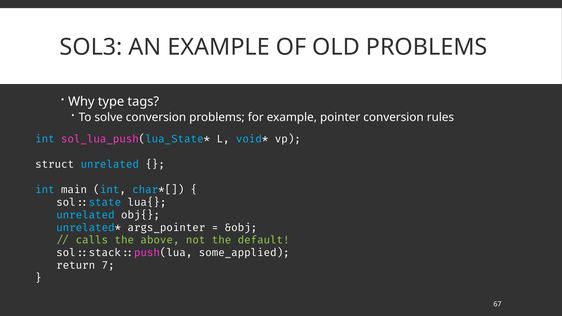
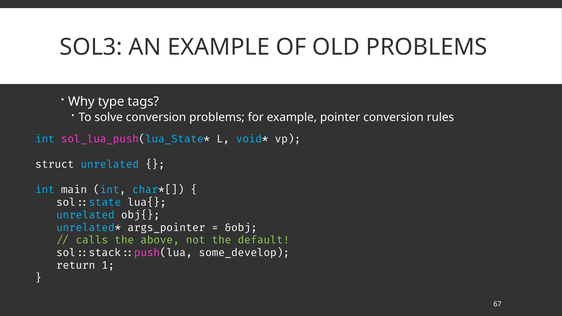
some_applied: some_applied -> some_develop (244, 253)
7: 7 -> 1 (108, 266)
